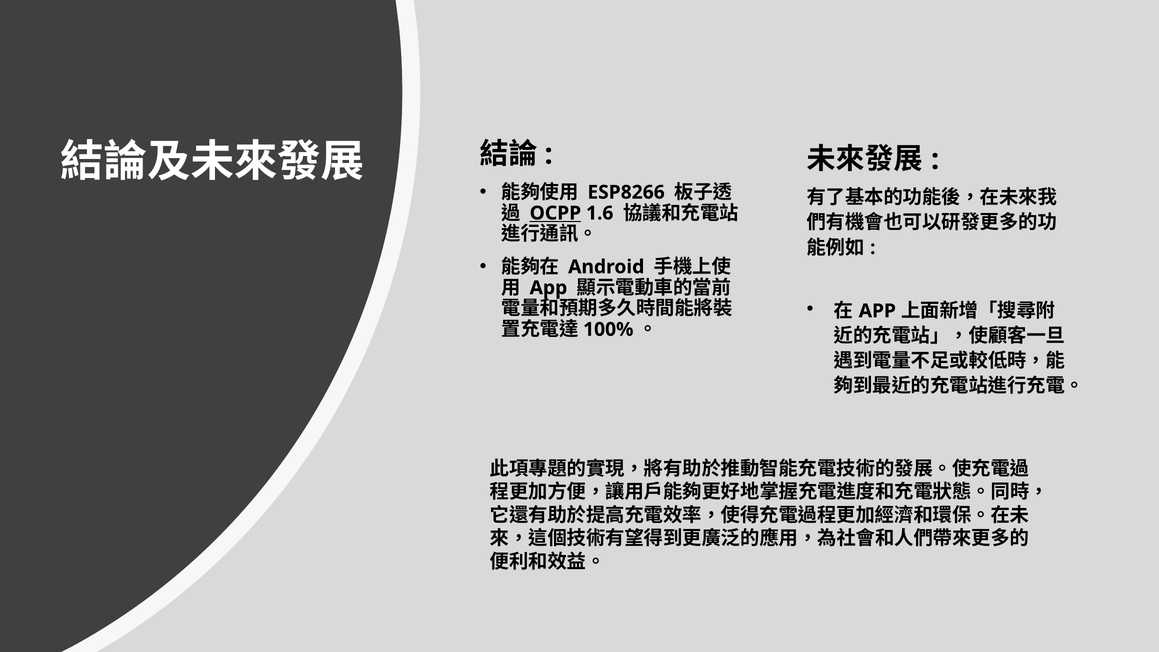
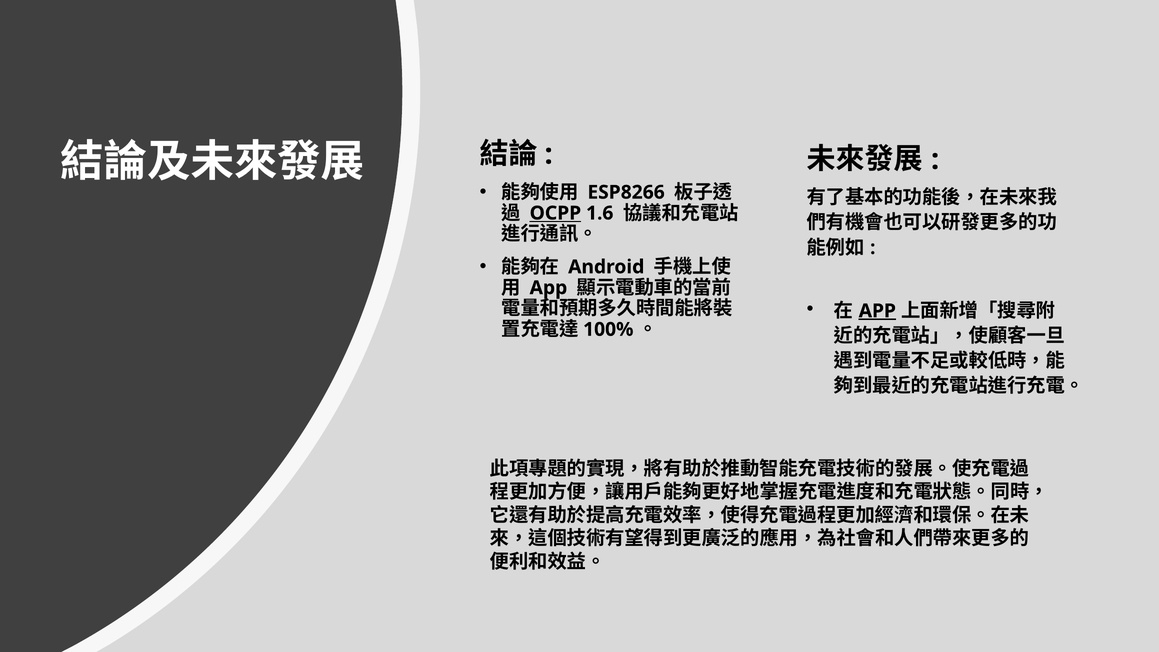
APP underline: none -> present (877, 311)
